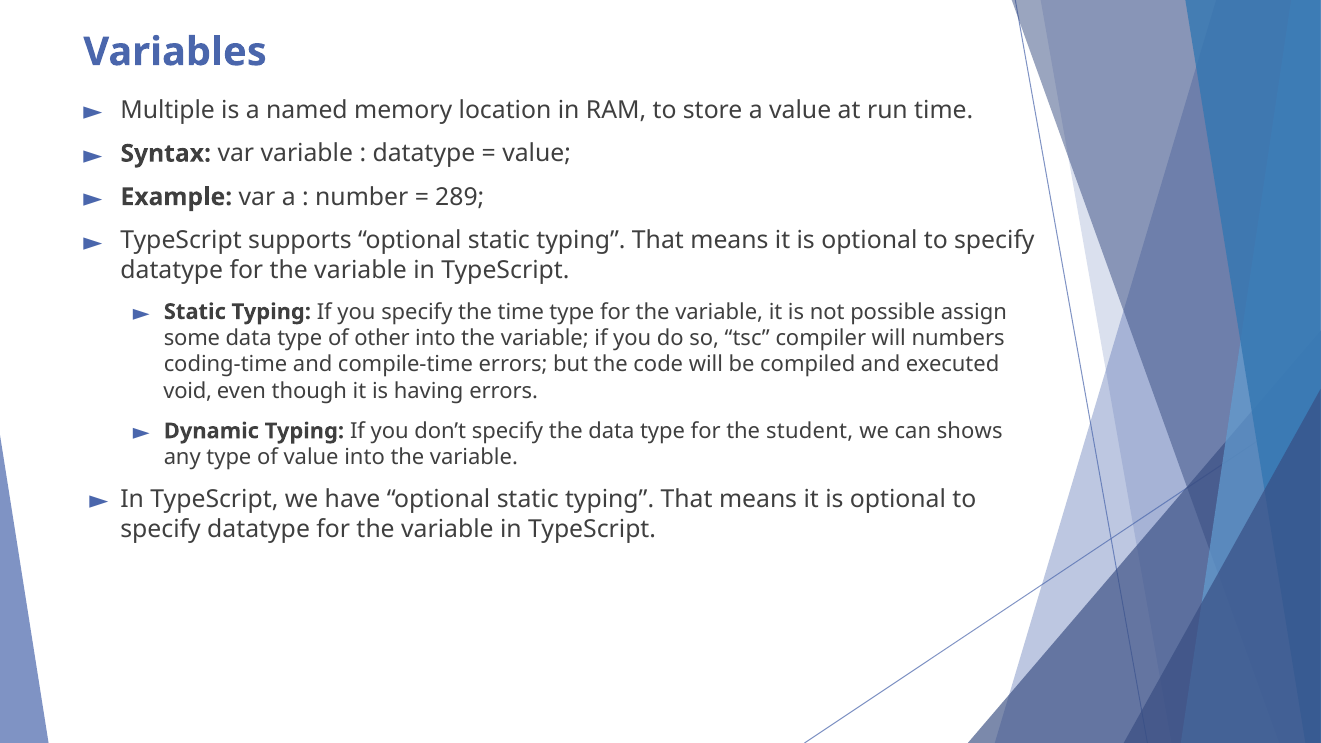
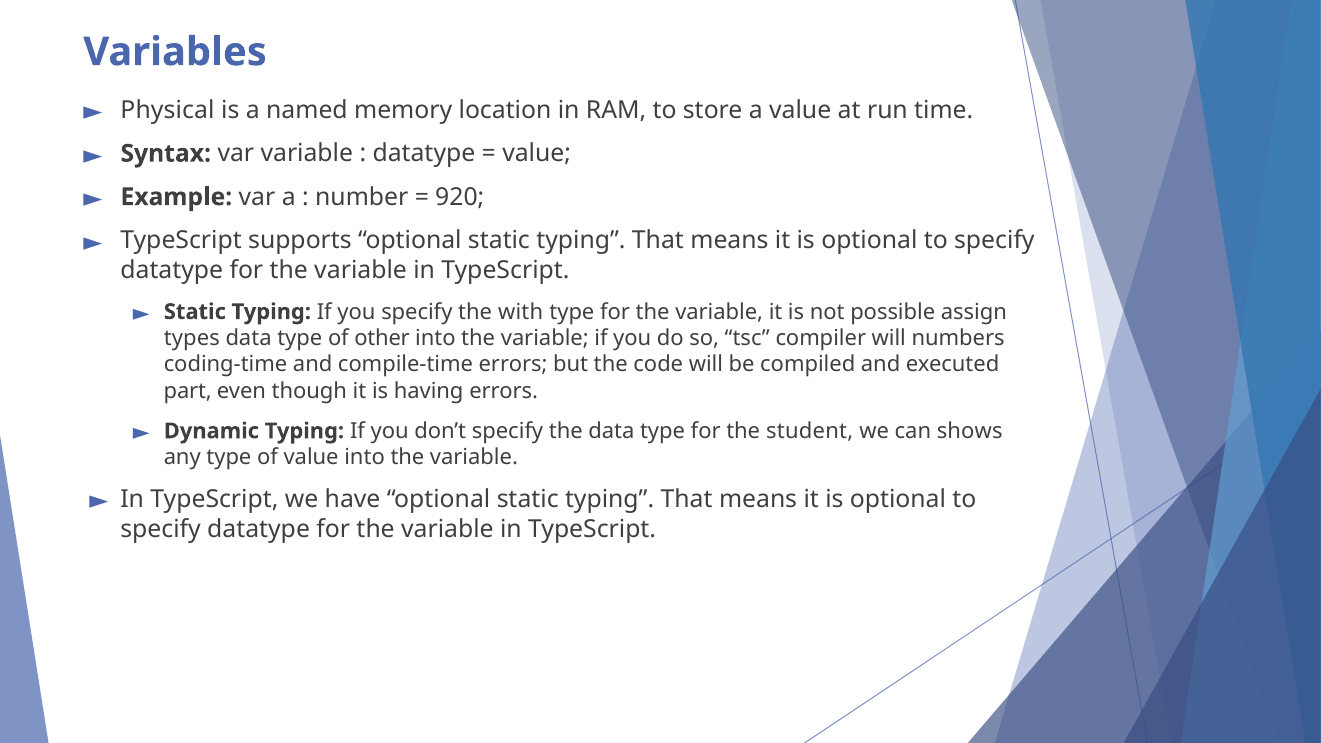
Multiple: Multiple -> Physical (168, 110)
289: 289 -> 920 (460, 197)
the time: time -> with (521, 312)
some: some -> types (192, 338)
void: void -> part (188, 391)
